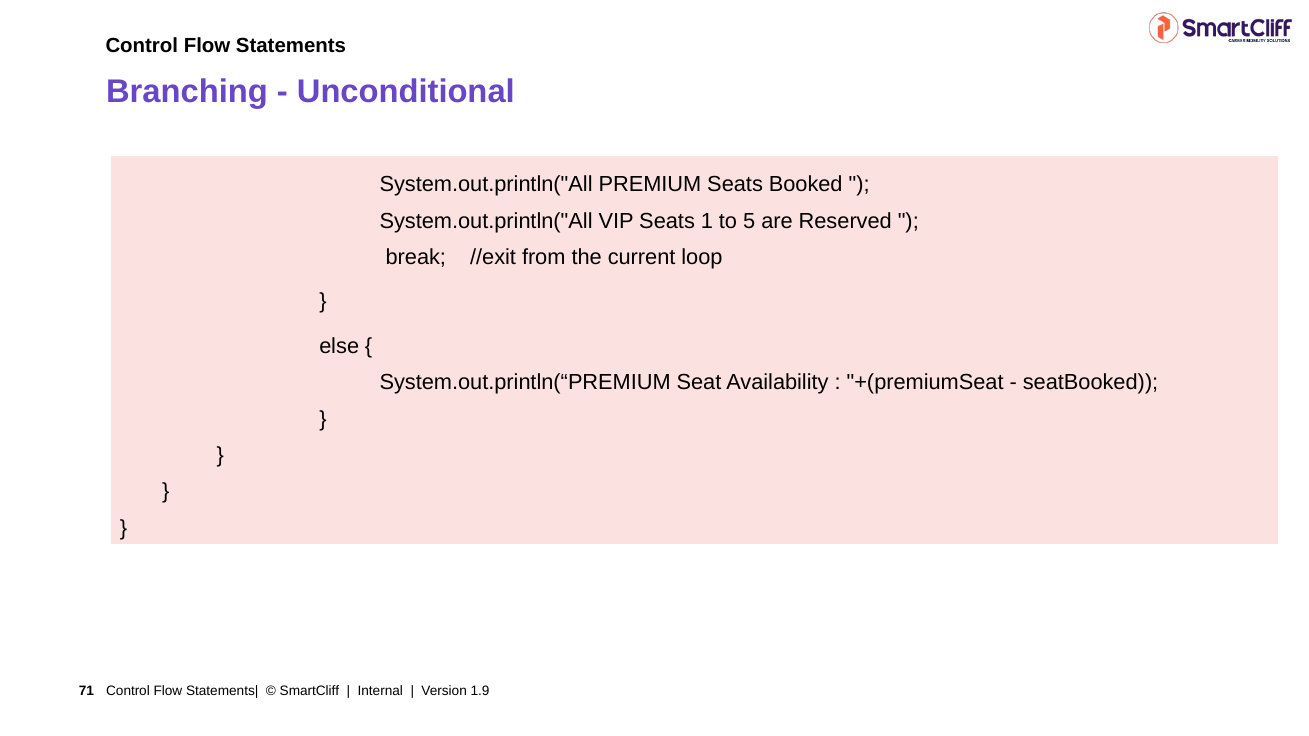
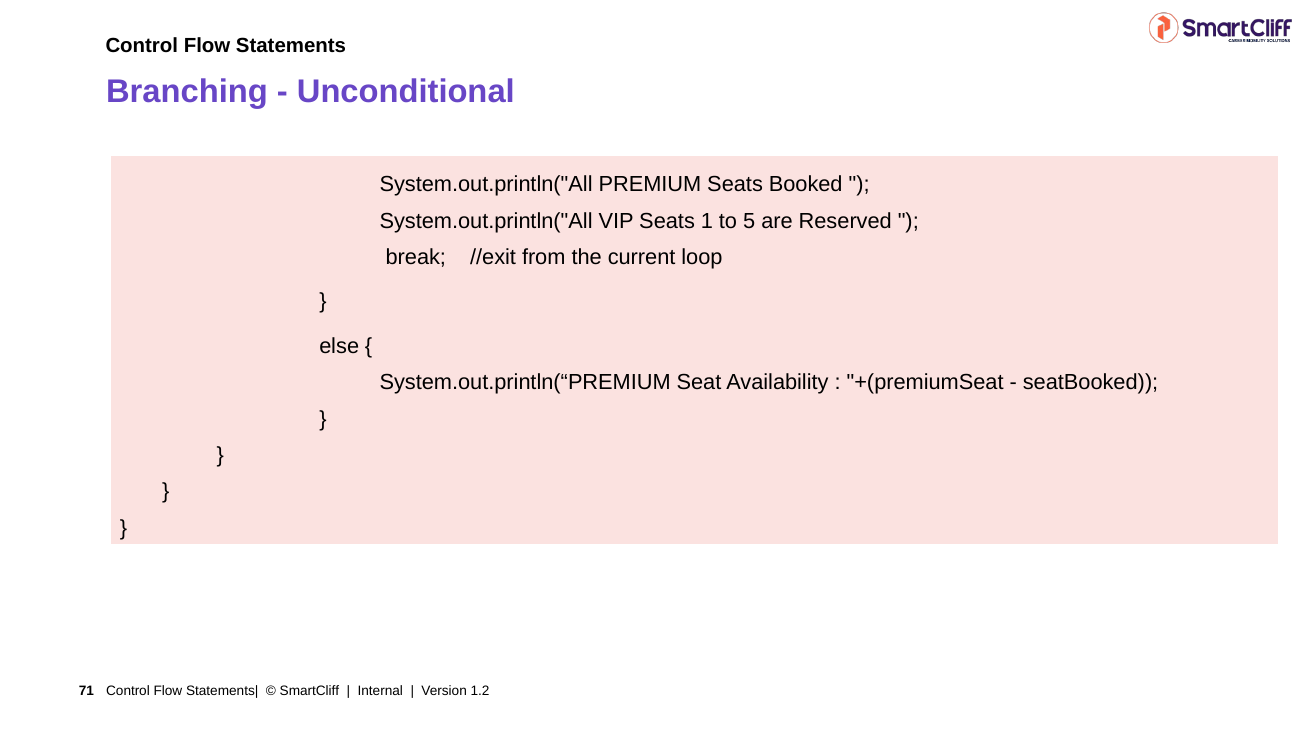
1.9: 1.9 -> 1.2 (480, 691)
